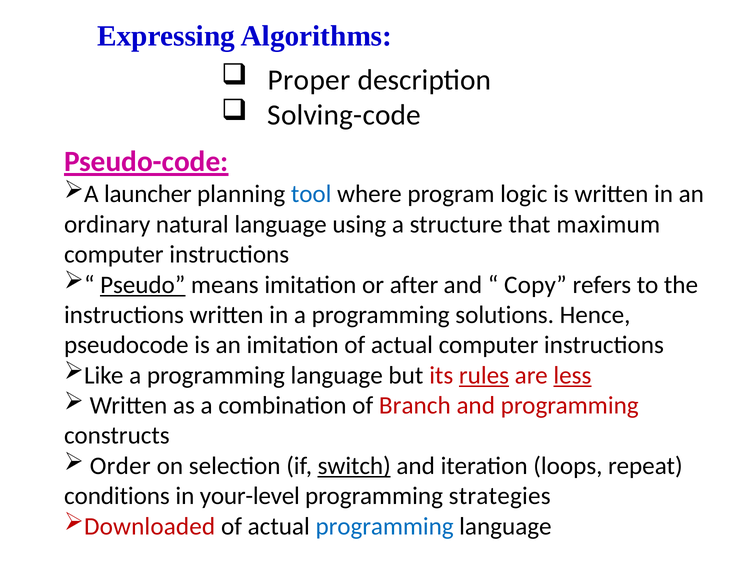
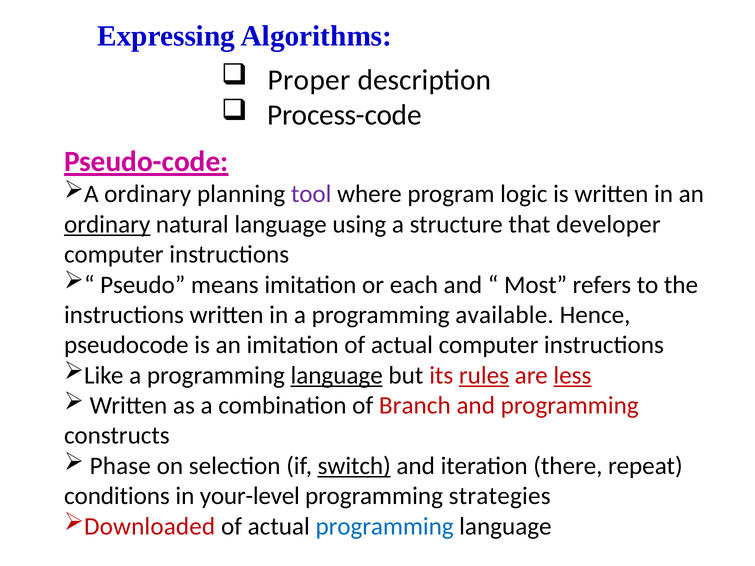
Solving-code: Solving-code -> Process-code (344, 115)
A launcher: launcher -> ordinary (148, 194)
tool colour: blue -> purple (311, 194)
ordinary underline: none -> present (107, 224)
maximum: maximum -> developer (608, 224)
Pseudo underline: present -> none (143, 285)
after: after -> each (414, 285)
Copy: Copy -> Most (536, 285)
solutions: solutions -> available (505, 315)
language underline: none -> present (337, 375)
Order: Order -> Phase (120, 466)
loops: loops -> there (568, 466)
